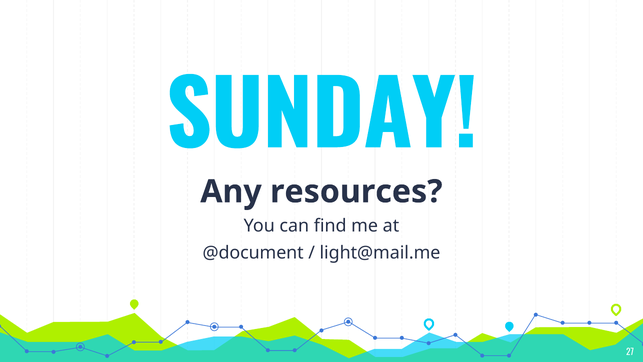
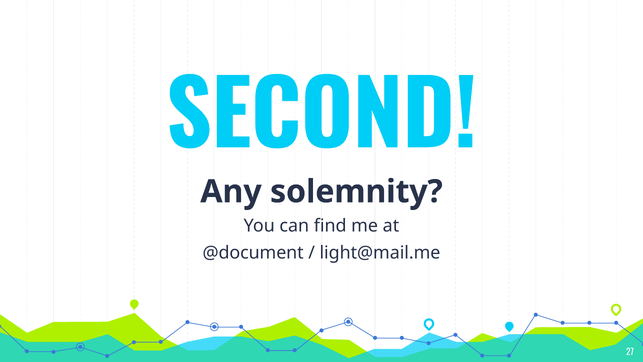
SUNDAY: SUNDAY -> SECOND (322, 118)
resources: resources -> solemnity (356, 192)
